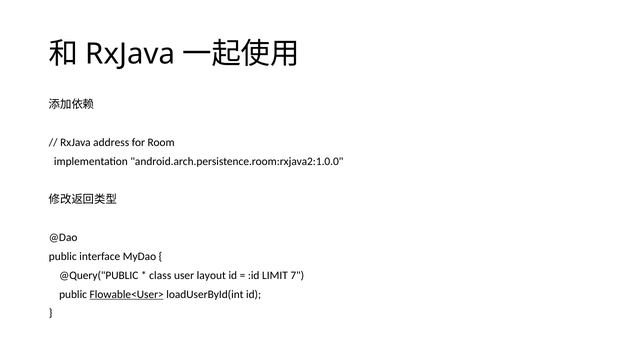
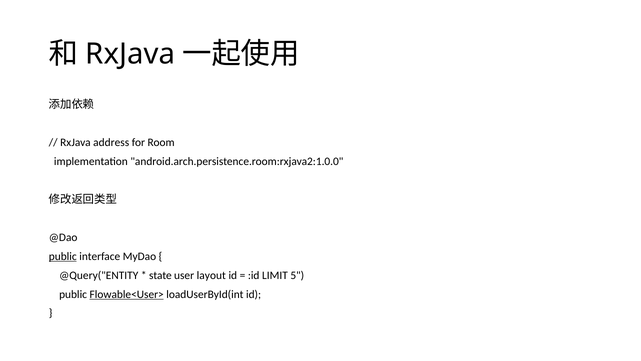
public underline: none -> present (63, 256)
@Query("PUBLIC: @Query("PUBLIC -> @Query("ENTITY (99, 275)
class: class -> state (160, 275)
7: 7 -> 5 (297, 275)
